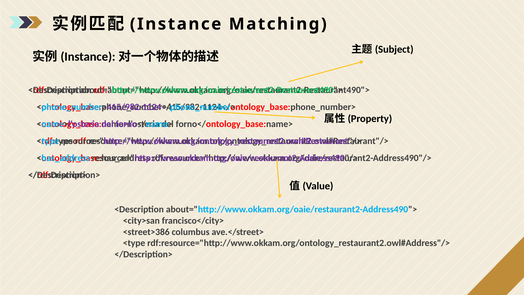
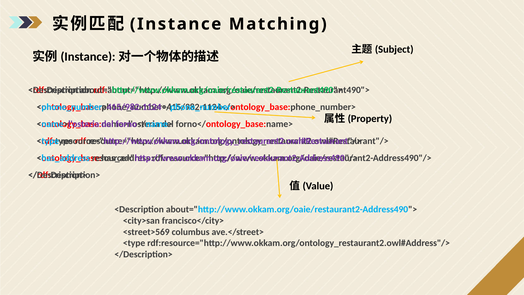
<street>386: <street>386 -> <street>569 (146, 232)
